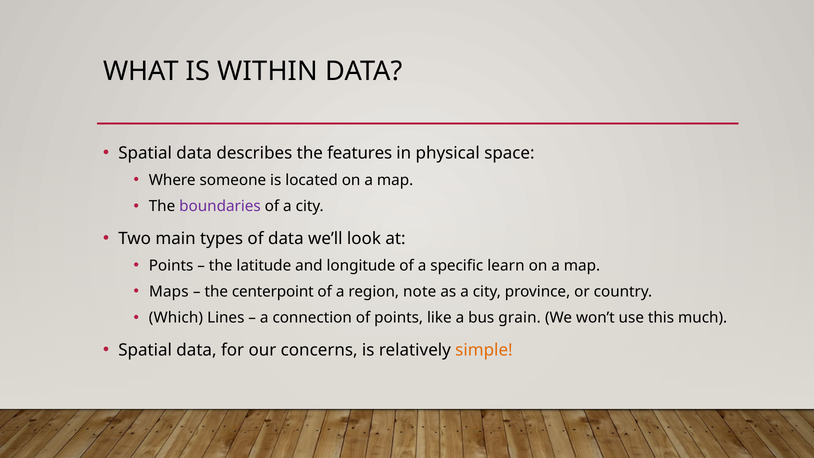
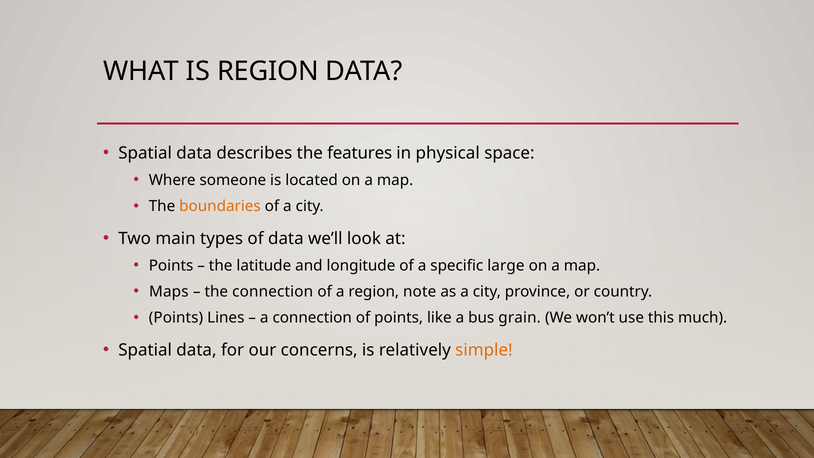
IS WITHIN: WITHIN -> REGION (268, 71)
boundaries colour: purple -> orange (220, 206)
learn: learn -> large (506, 265)
the centerpoint: centerpoint -> connection (273, 292)
Which: Which -> Points (176, 318)
